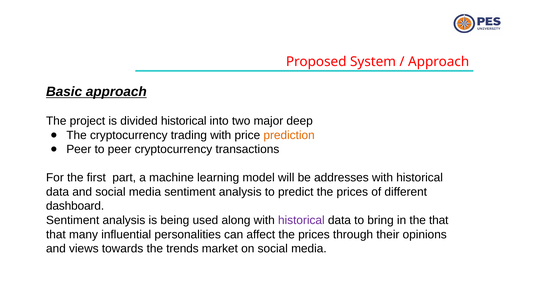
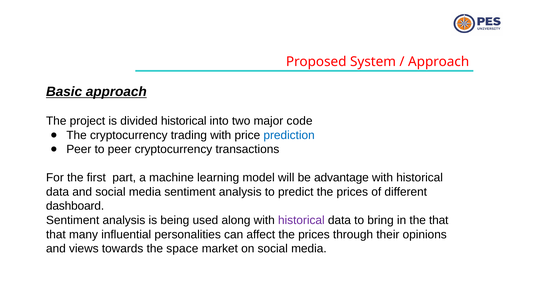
deep: deep -> code (300, 121)
prediction colour: orange -> blue (289, 135)
addresses: addresses -> advantage (341, 178)
trends: trends -> space (182, 249)
